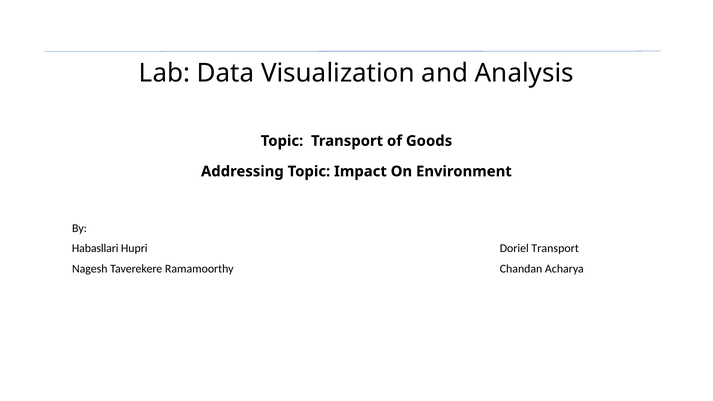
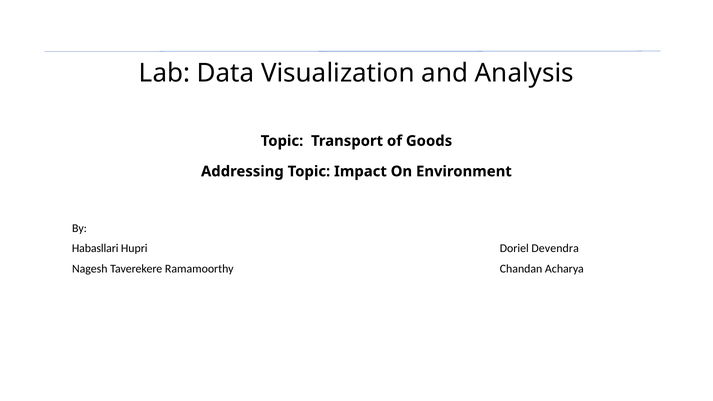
Doriel Transport: Transport -> Devendra (555, 249)
